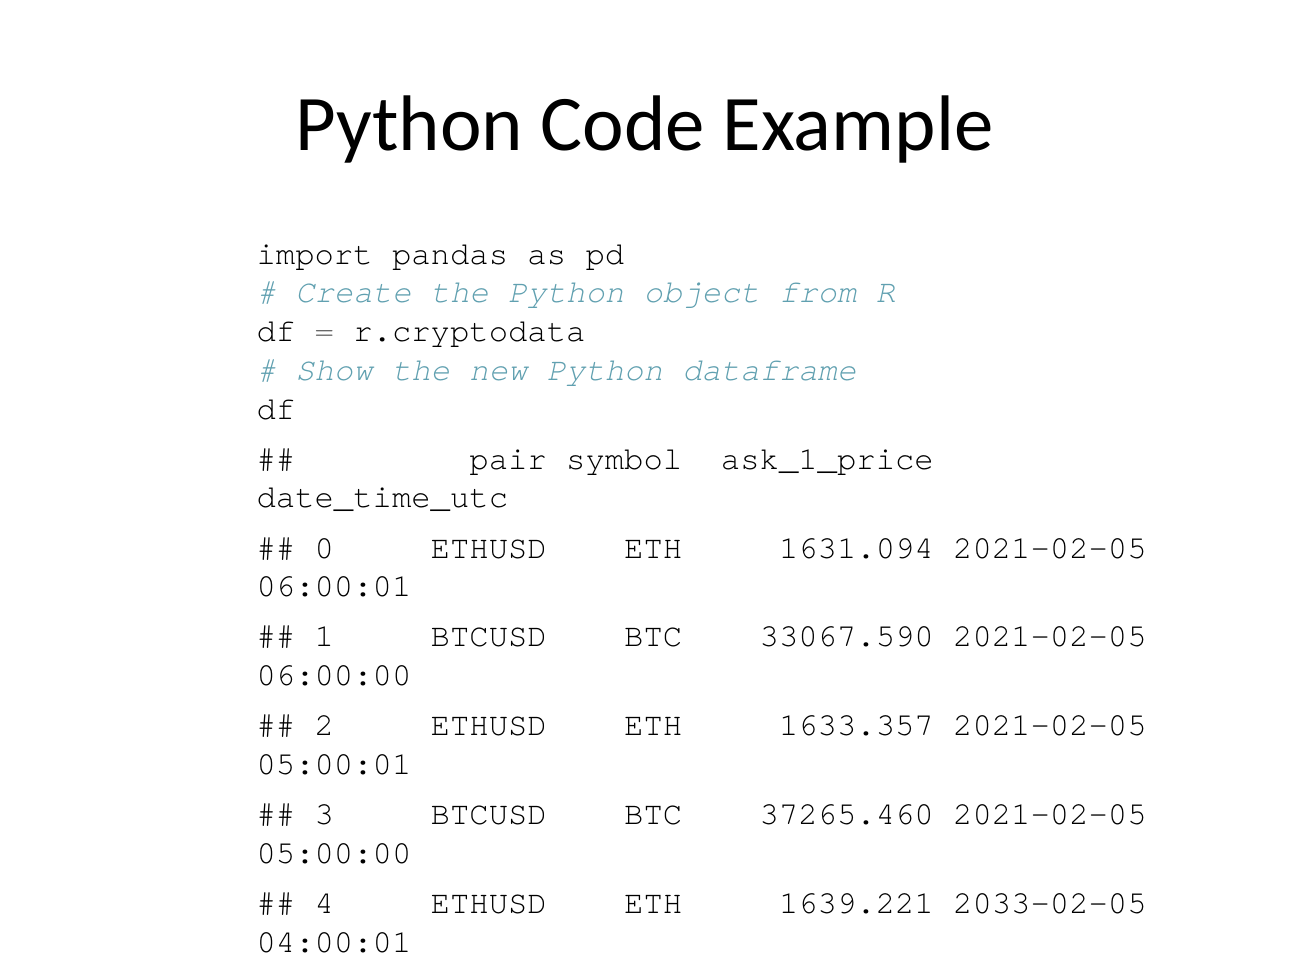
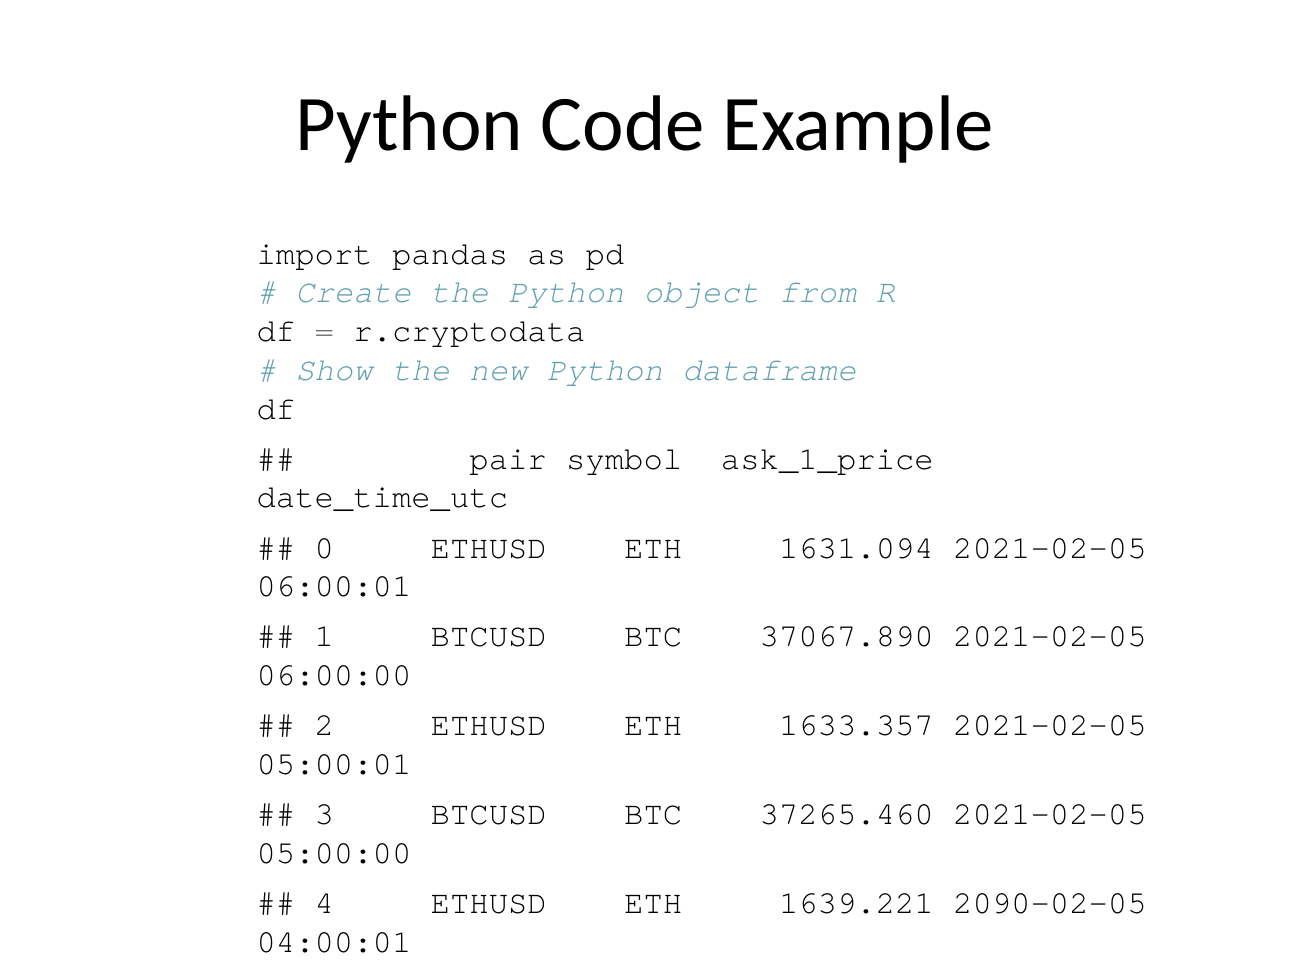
33067.590: 33067.590 -> 37067.890 (847, 637)
2033-02-05: 2033-02-05 -> 2090-02-05 (1050, 903)
